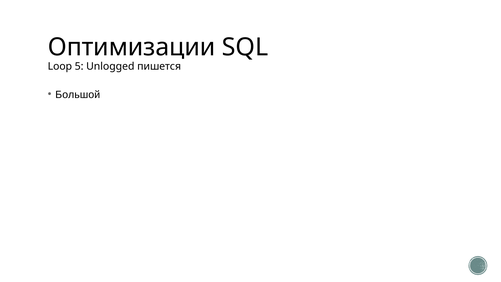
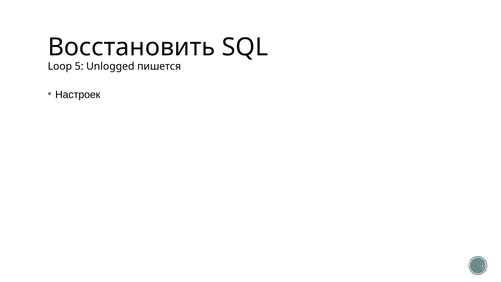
Оптимизации: Оптимизации -> Восстановить (131, 47)
Большой: Большой -> Настроек (78, 95)
